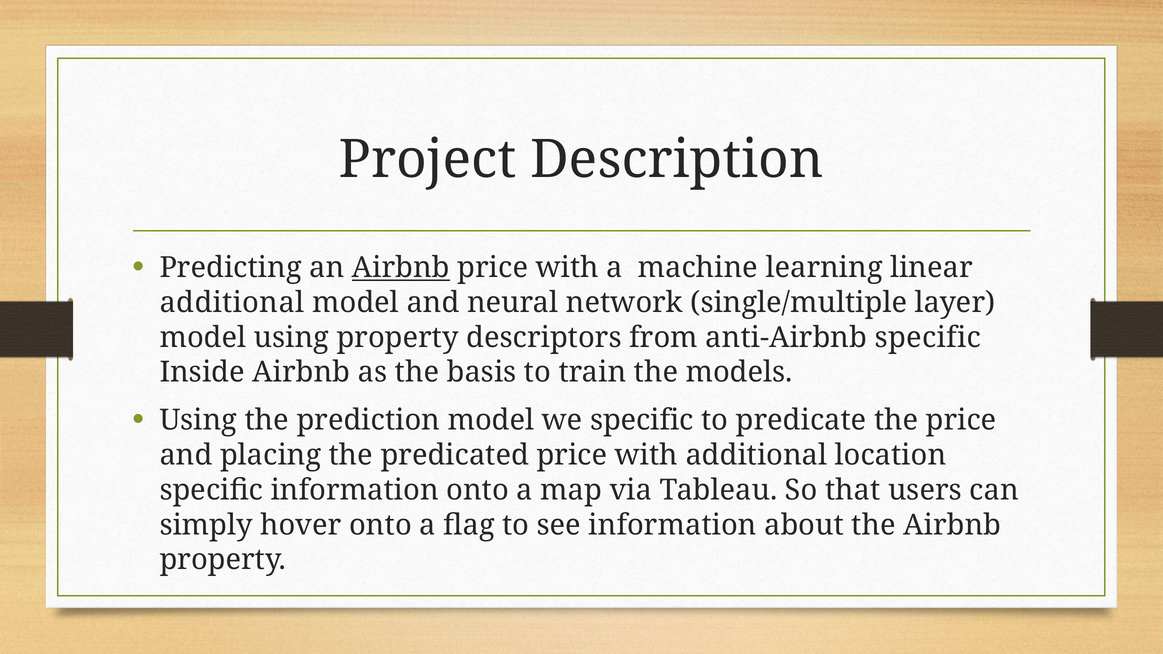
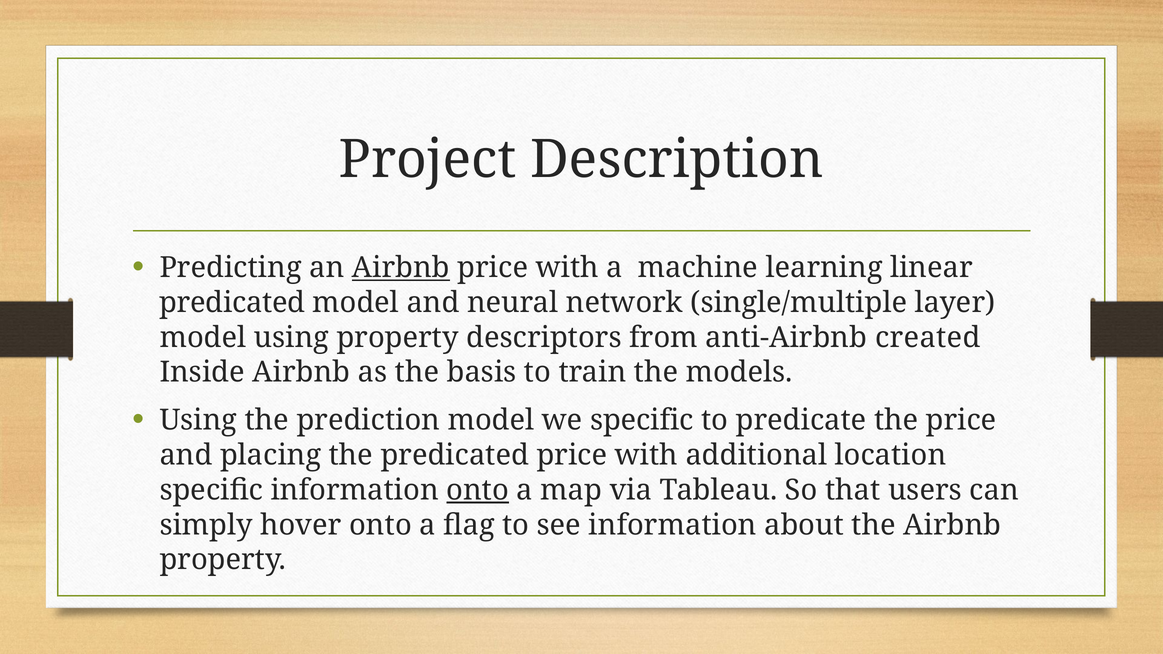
additional: additional -> predicated (232, 303)
anti-Airbnb specific: specific -> created (928, 338)
onto underline: none -> present (478, 490)
